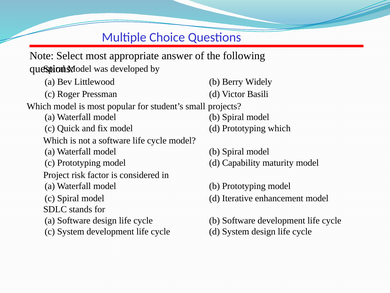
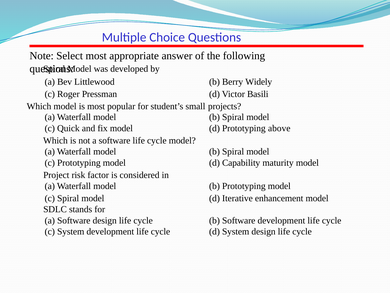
Prototyping which: which -> above (279, 128)
